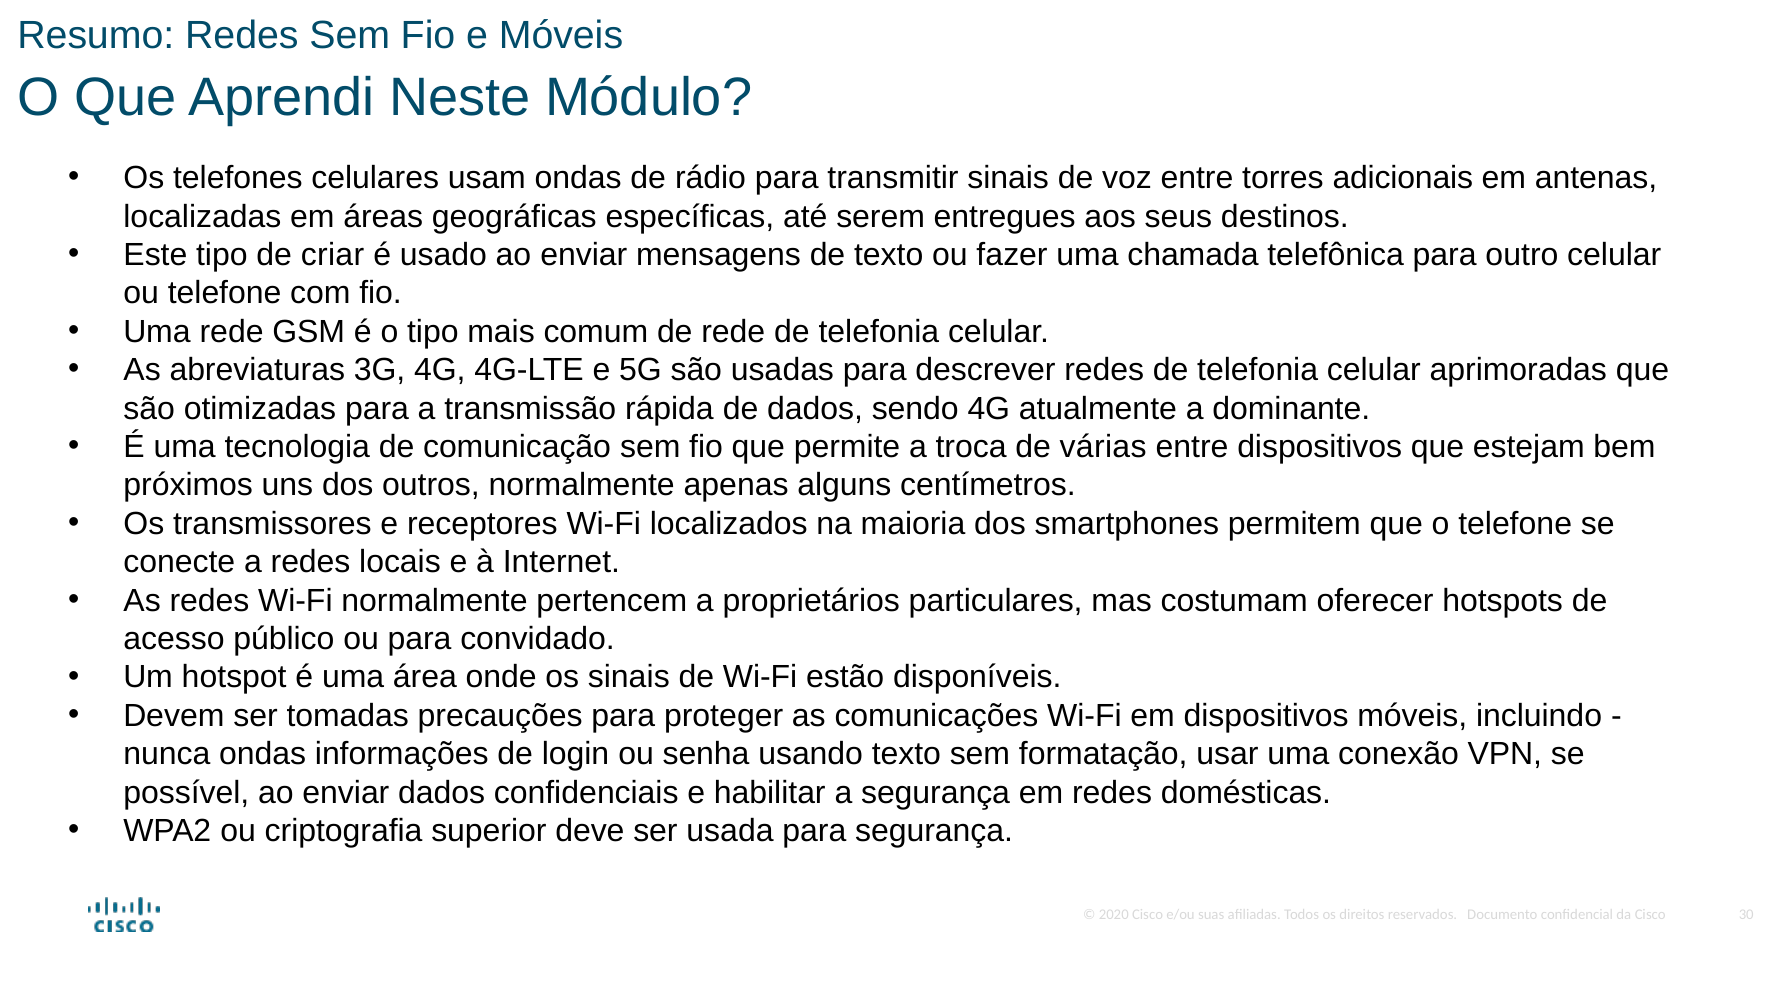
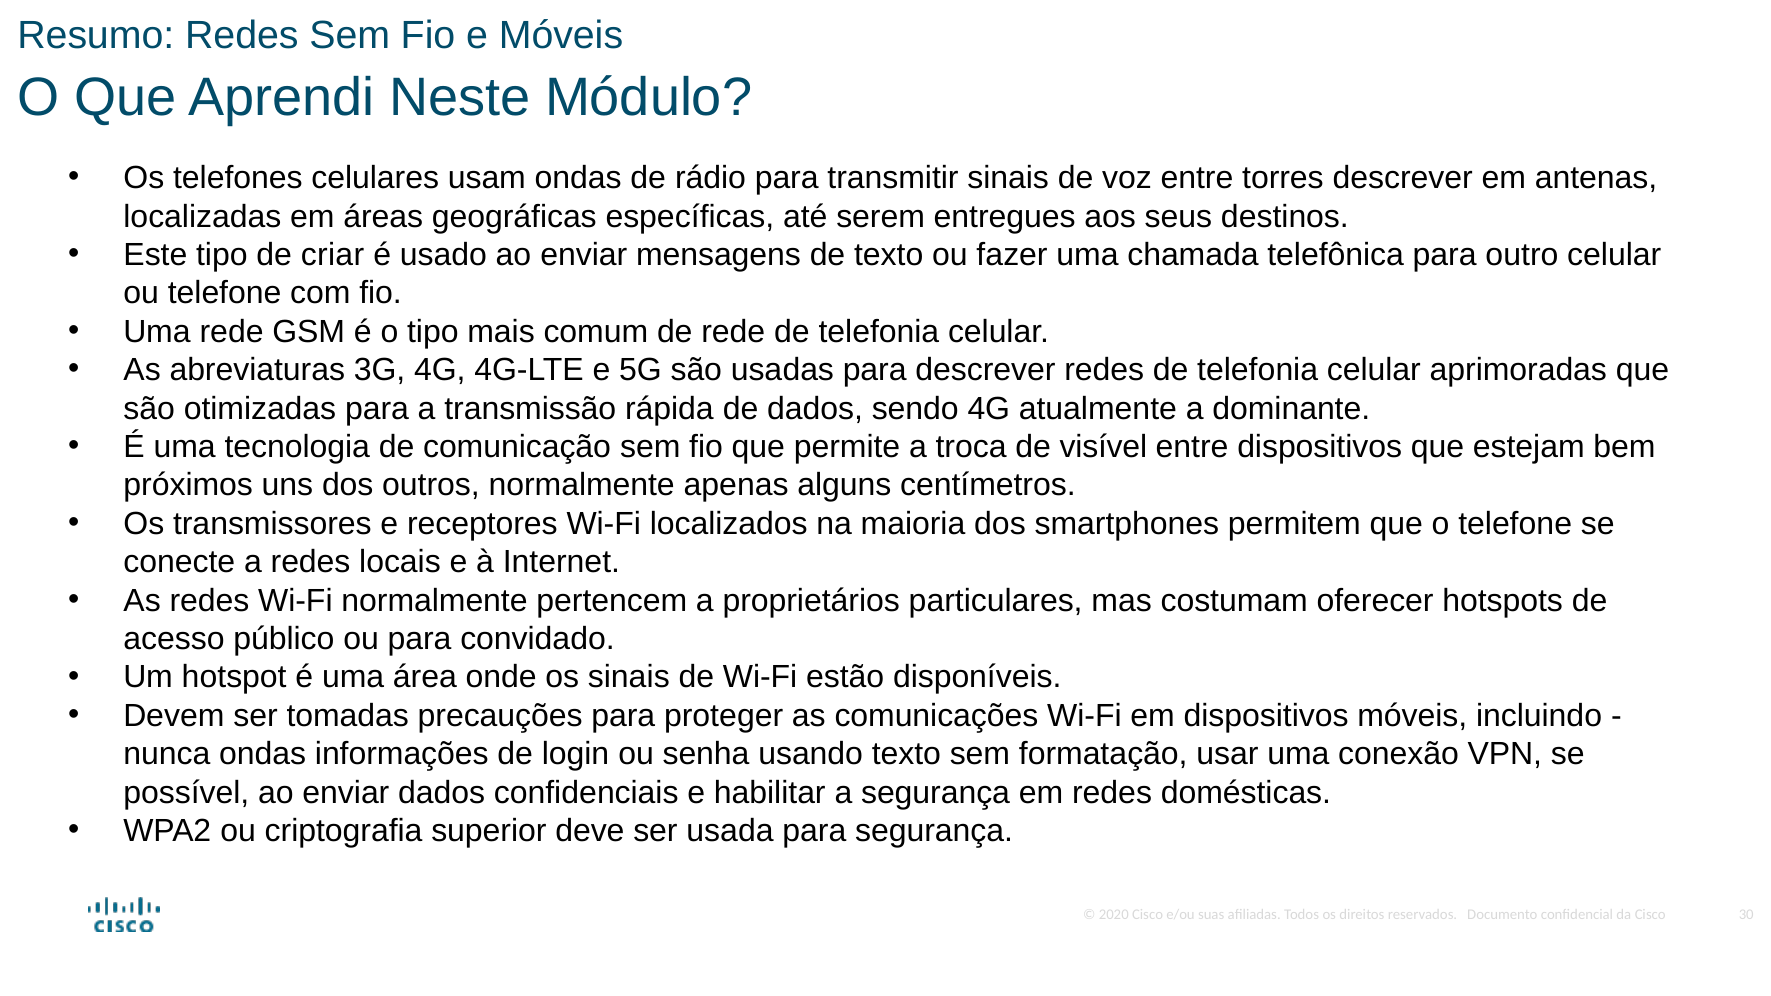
torres adicionais: adicionais -> descrever (1403, 178)
várias: várias -> visível (1103, 447)
